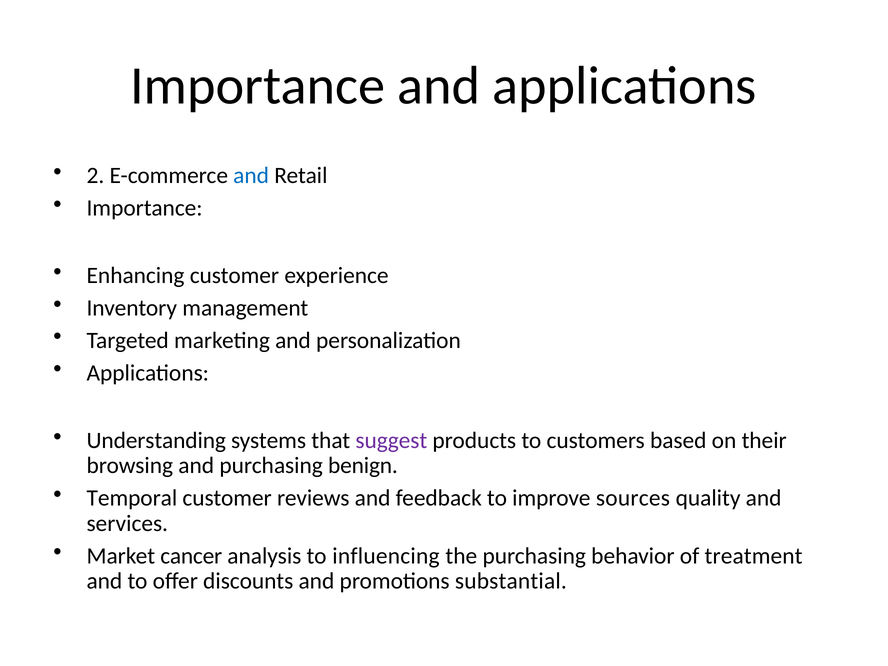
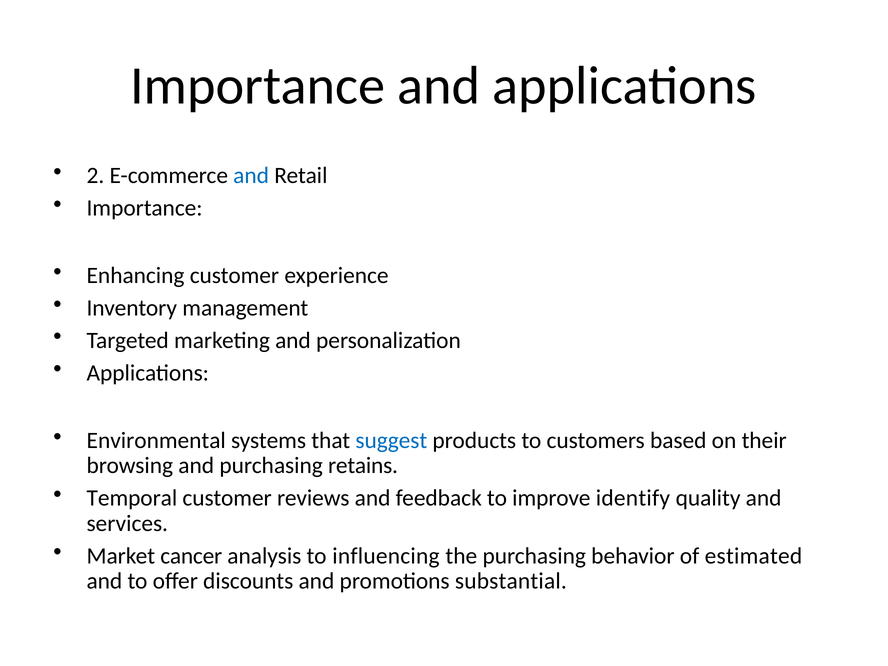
Understanding: Understanding -> Environmental (156, 440)
suggest colour: purple -> blue (391, 440)
benign: benign -> retains (363, 466)
sources: sources -> identify (633, 498)
treatment: treatment -> estimated (754, 556)
